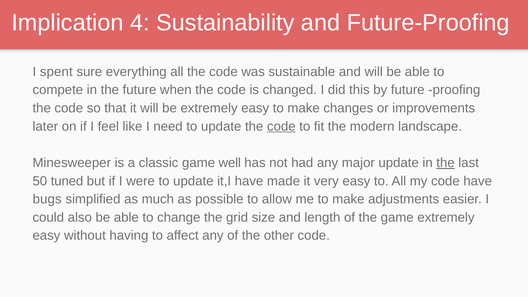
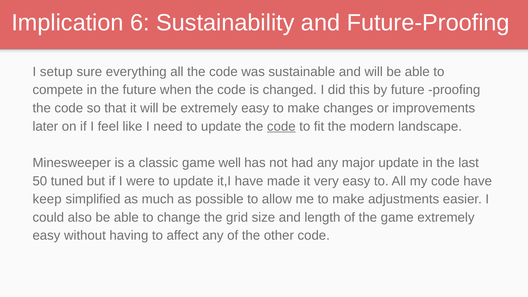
4: 4 -> 6 (140, 23)
spent: spent -> setup (56, 72)
the underline: present -> none (446, 163)
bugs: bugs -> keep (47, 199)
